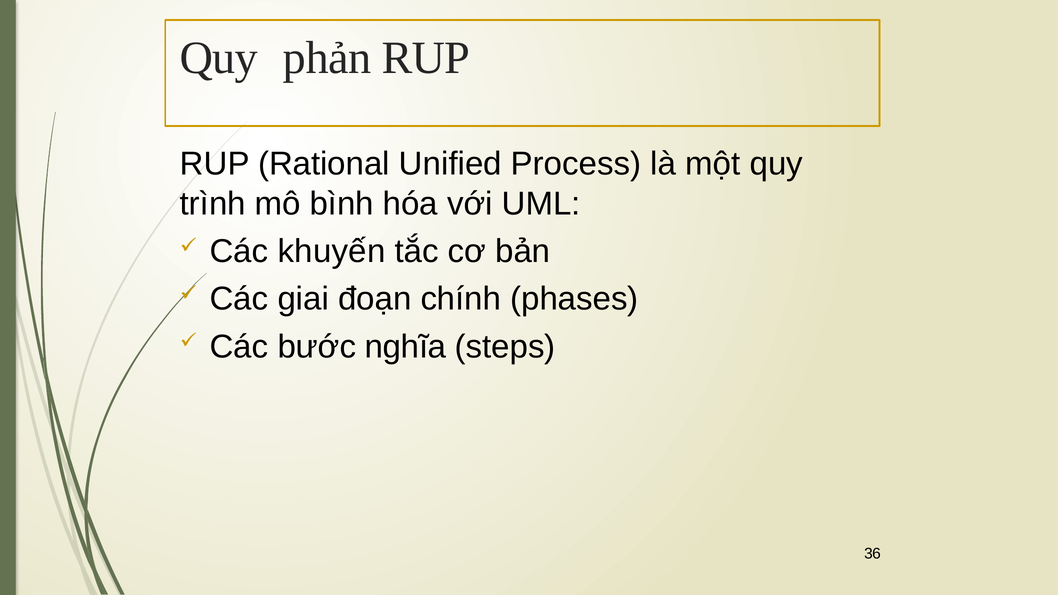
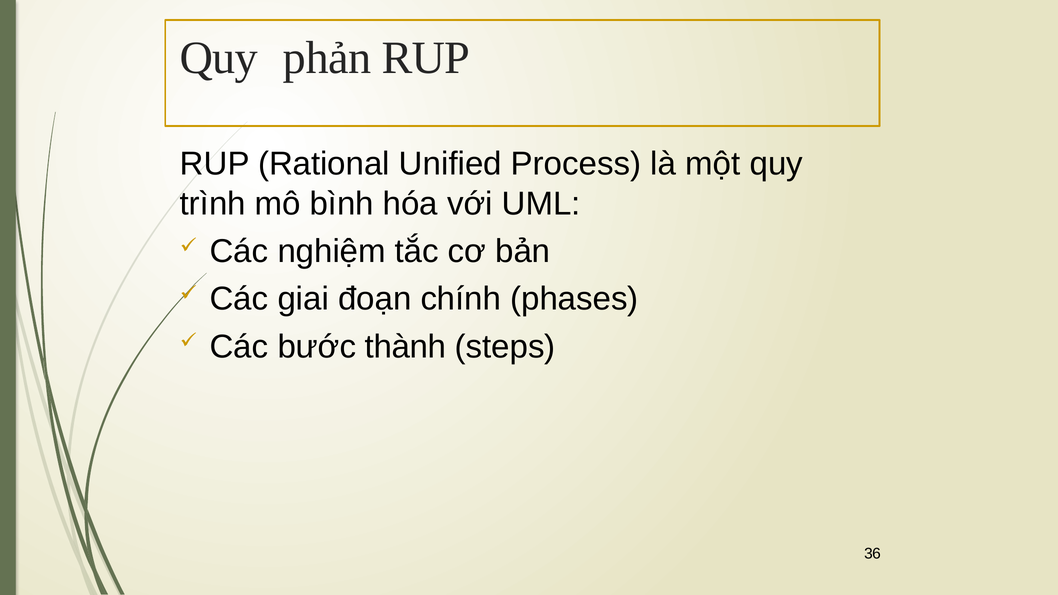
khuyến: khuyến -> nghiệm (332, 251)
nghĩa: nghĩa -> thành (406, 347)
